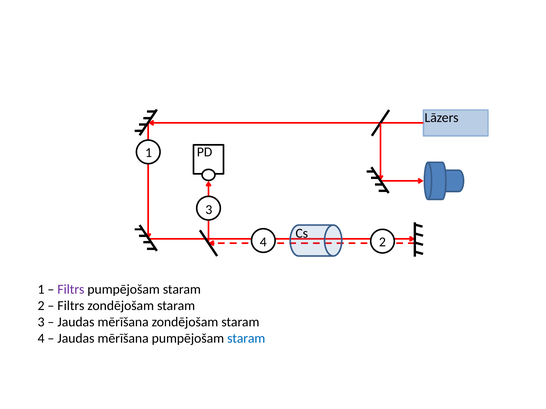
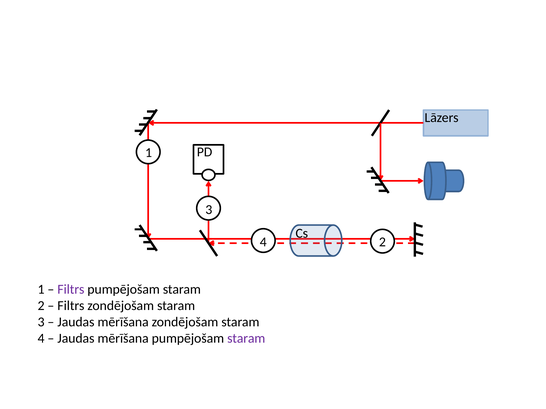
staram colour: blue -> purple (246, 339)
